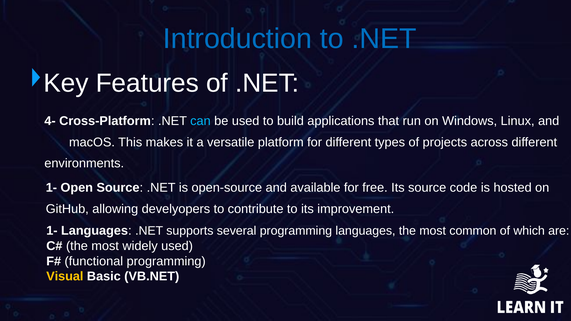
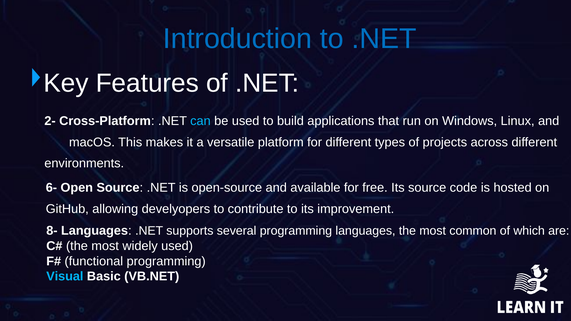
4-: 4- -> 2- (50, 121)
1-: 1- -> 6- (51, 188)
1-: 1- -> 8- (52, 231)
Visual colour: yellow -> light blue (65, 277)
